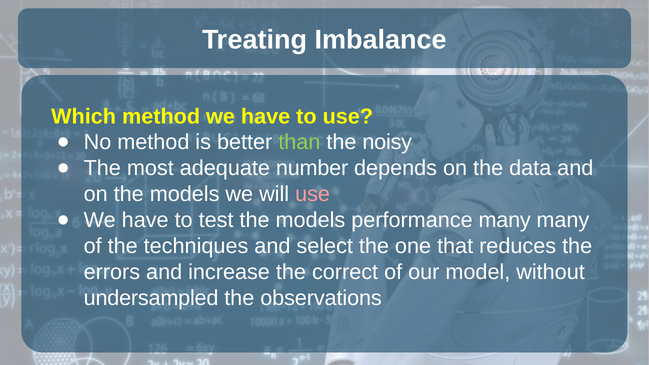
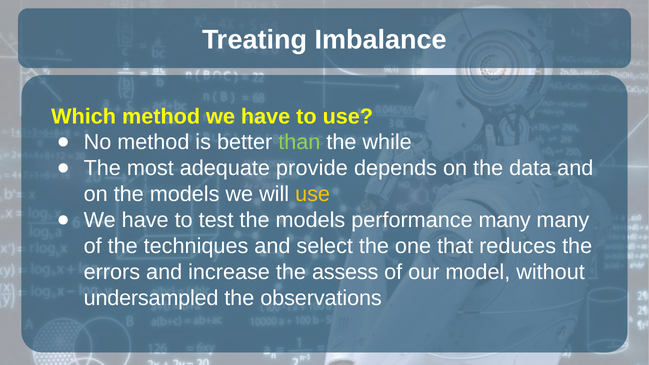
noisy: noisy -> while (387, 142)
number: number -> provide (312, 168)
use colour: pink -> yellow (313, 194)
correct: correct -> assess (345, 272)
